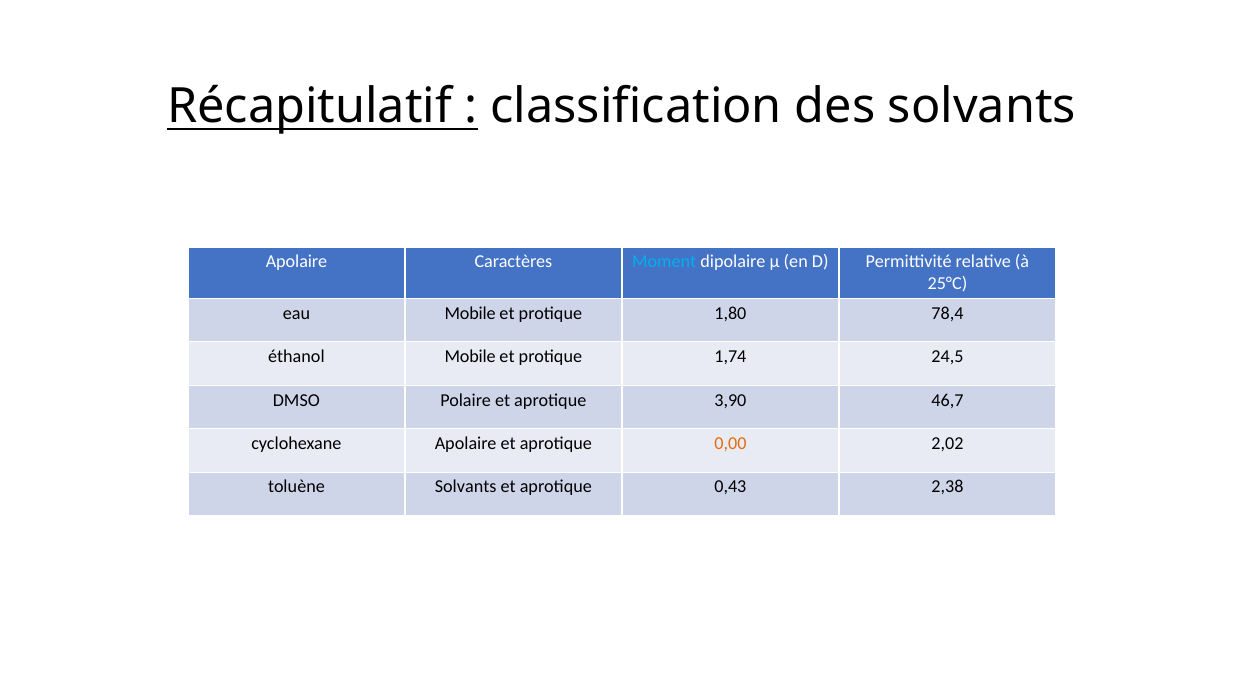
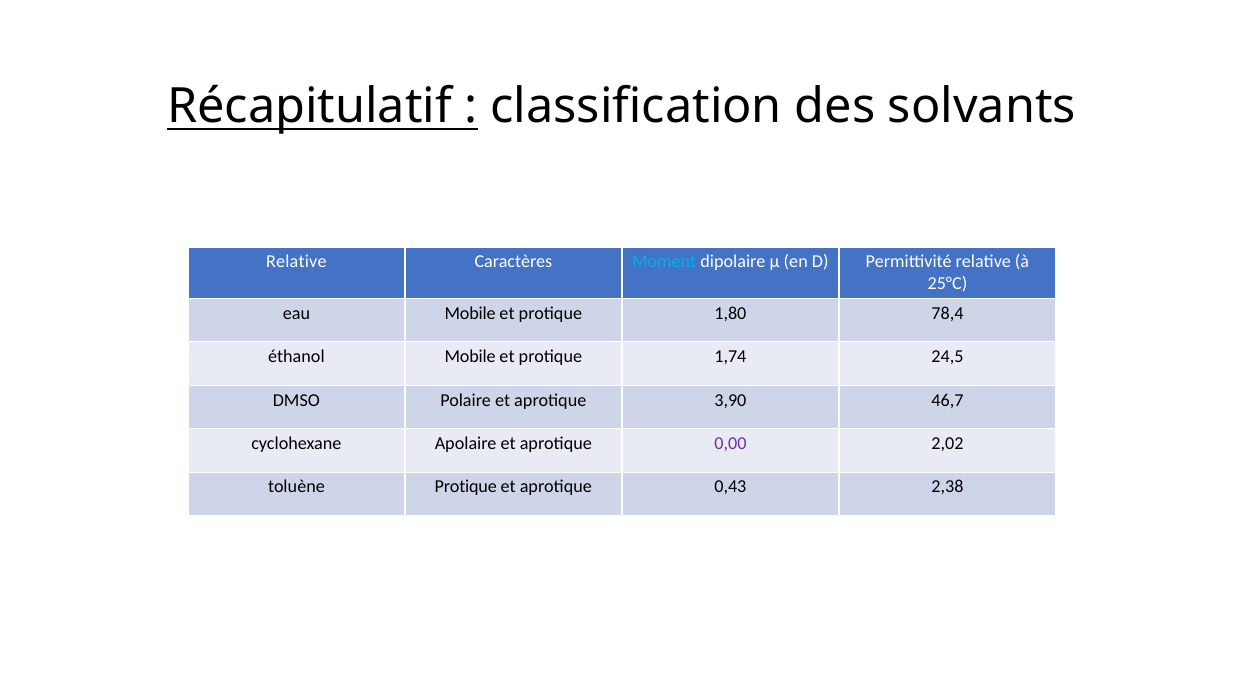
Apolaire: Apolaire -> Relative (296, 262)
0,00 colour: orange -> purple (730, 443)
toluène Solvants: Solvants -> Protique (466, 487)
